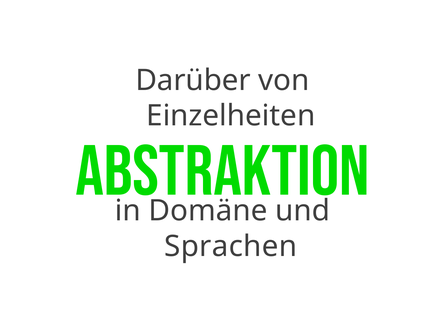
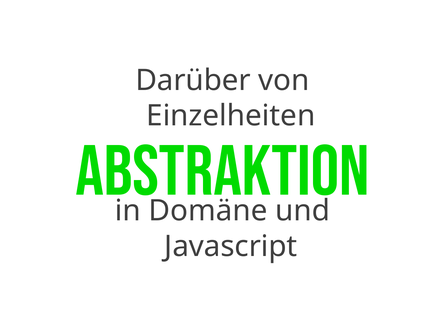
Sprachen: Sprachen -> Javascript (231, 247)
